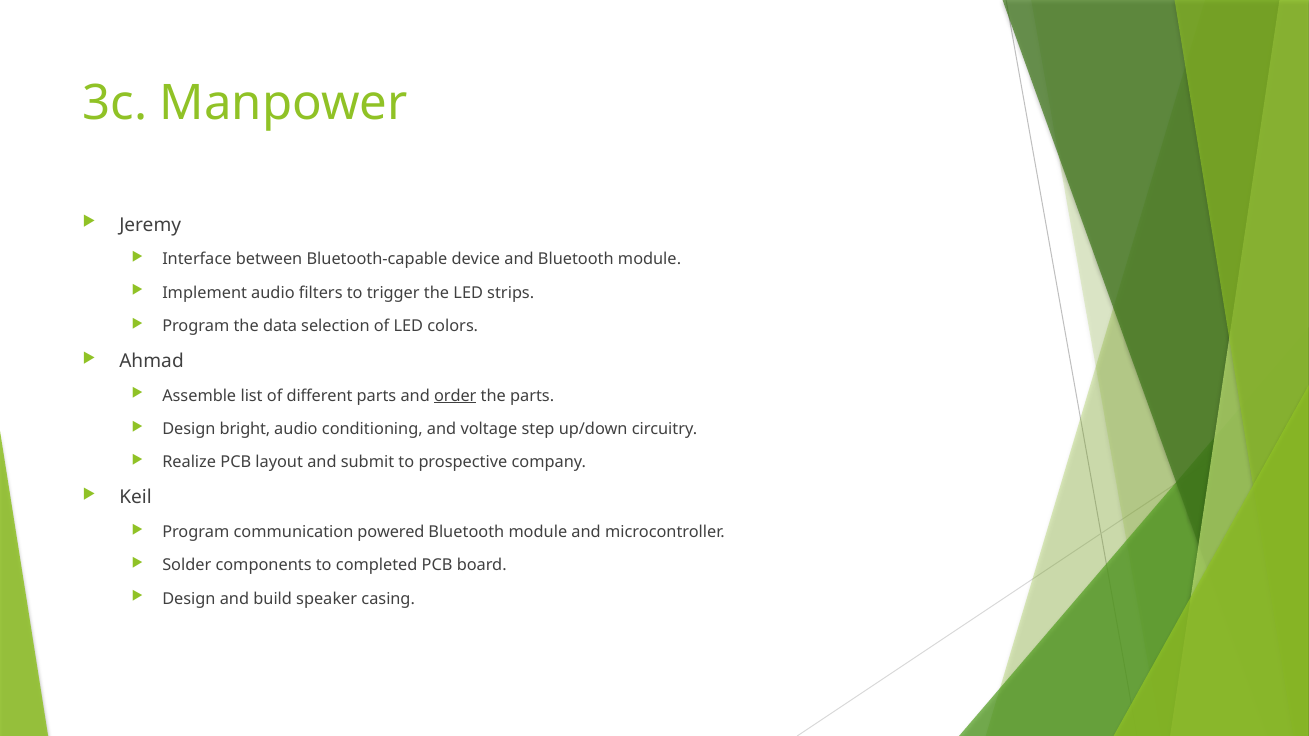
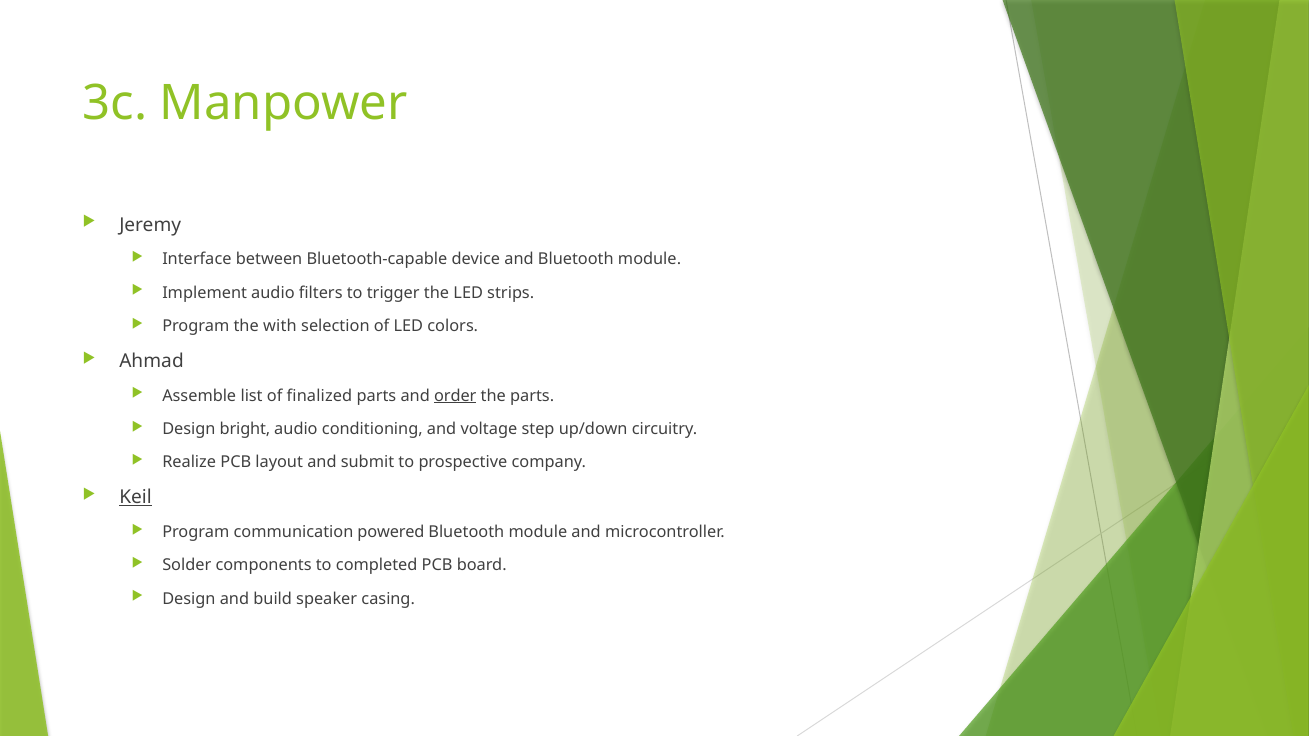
data: data -> with (280, 326)
different: different -> finalized (319, 396)
Keil underline: none -> present (136, 498)
